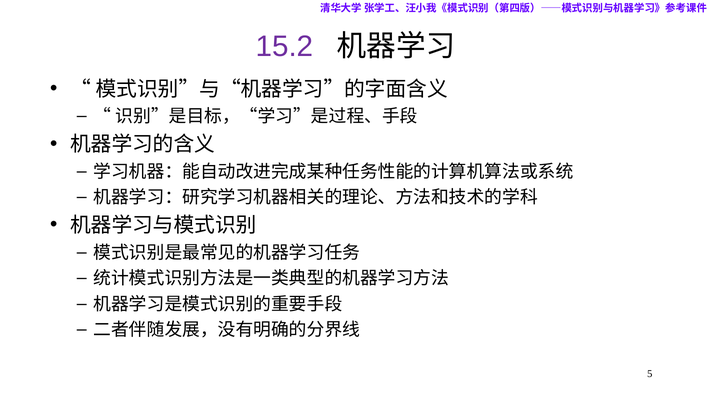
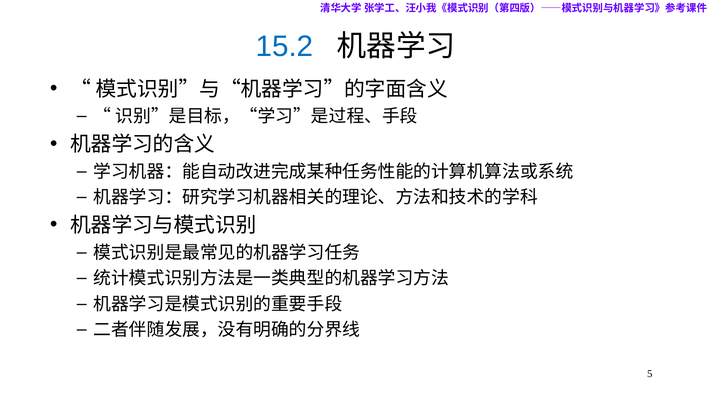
15.2 colour: purple -> blue (285, 47)
